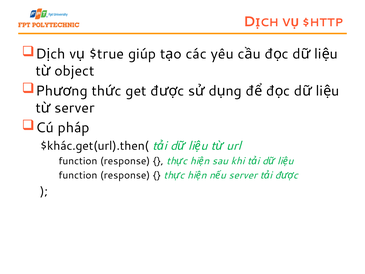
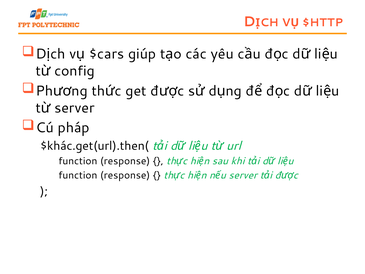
$true: $true -> $cars (106, 54)
object: object -> config (75, 71)
